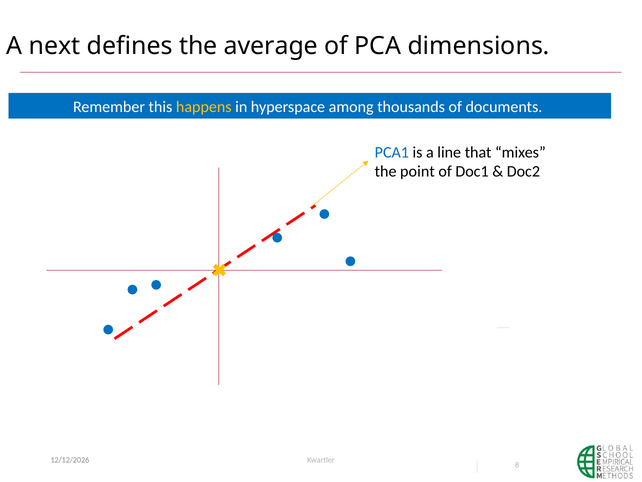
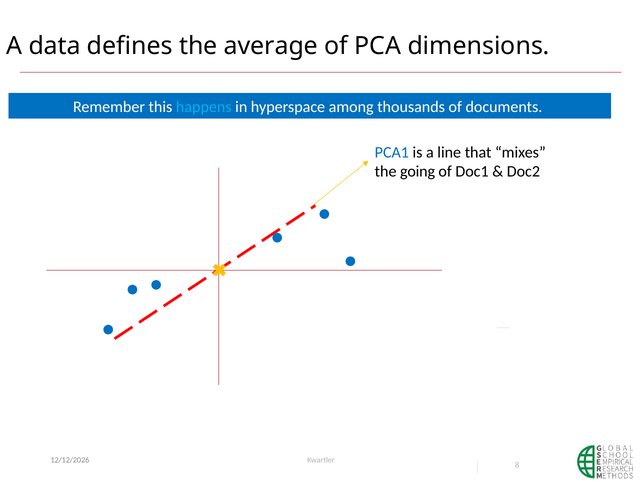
next: next -> data (55, 46)
happens colour: yellow -> light blue (204, 107)
point: point -> going (418, 171)
